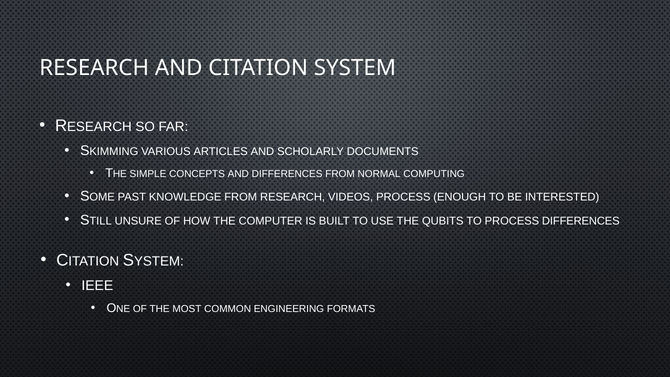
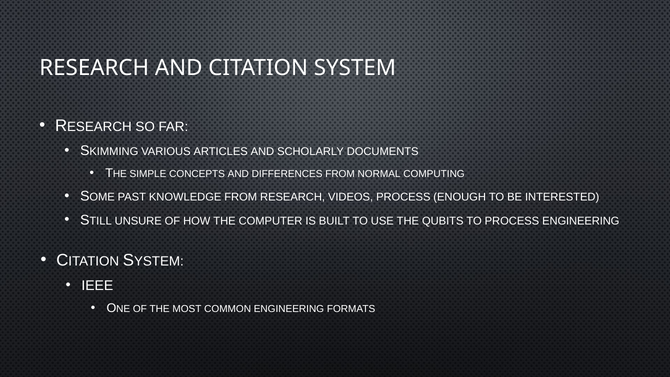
PROCESS DIFFERENCES: DIFFERENCES -> ENGINEERING (581, 221)
